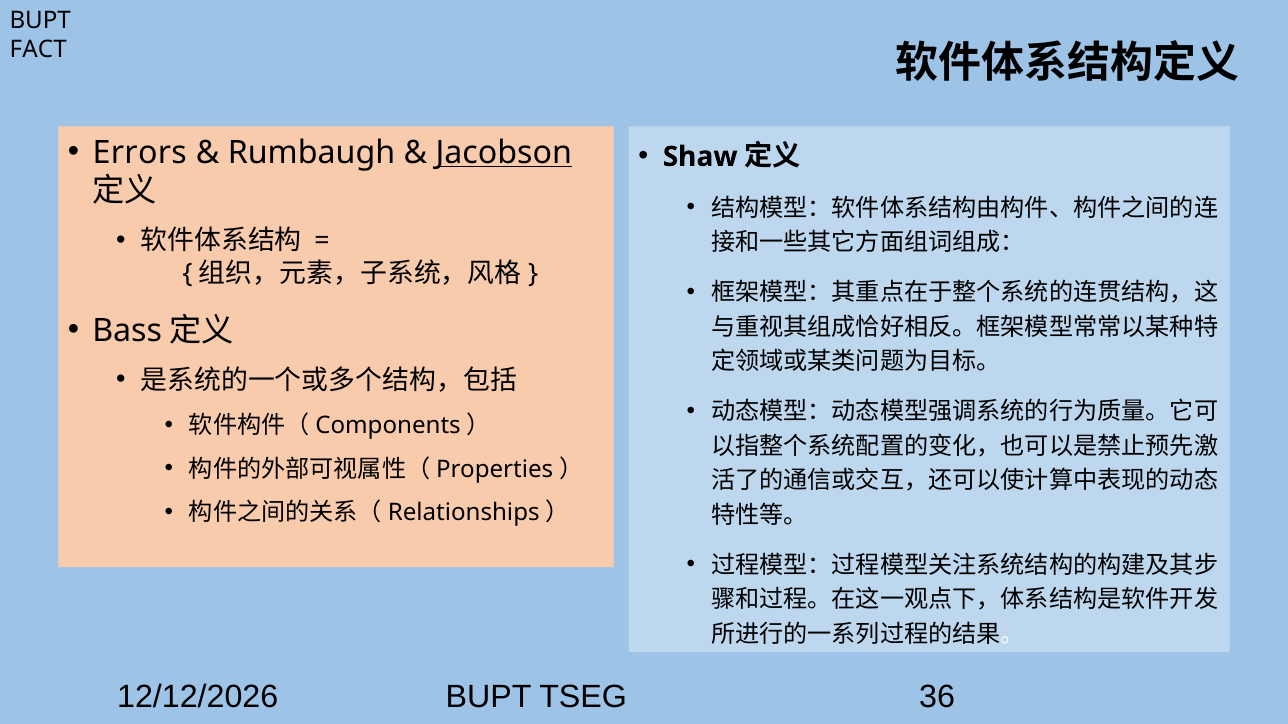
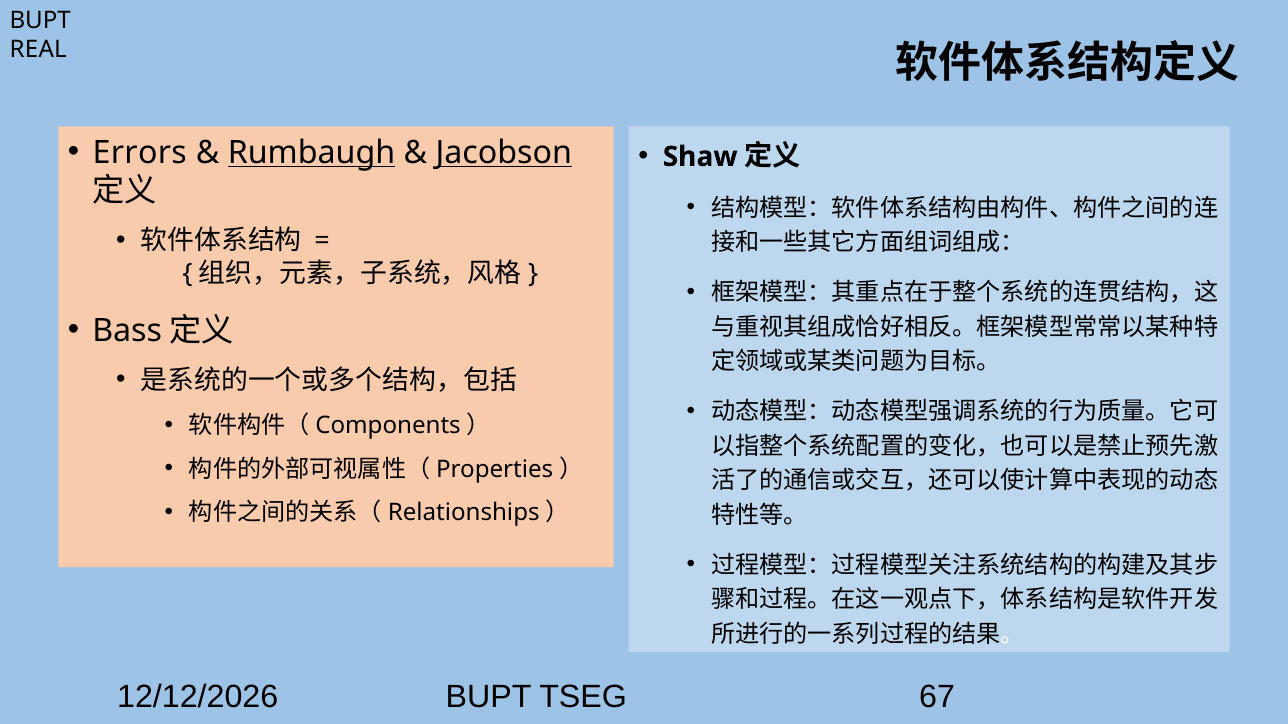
FACT: FACT -> REAL (38, 50)
Rumbaugh underline: none -> present (312, 153)
36: 36 -> 67 (937, 698)
